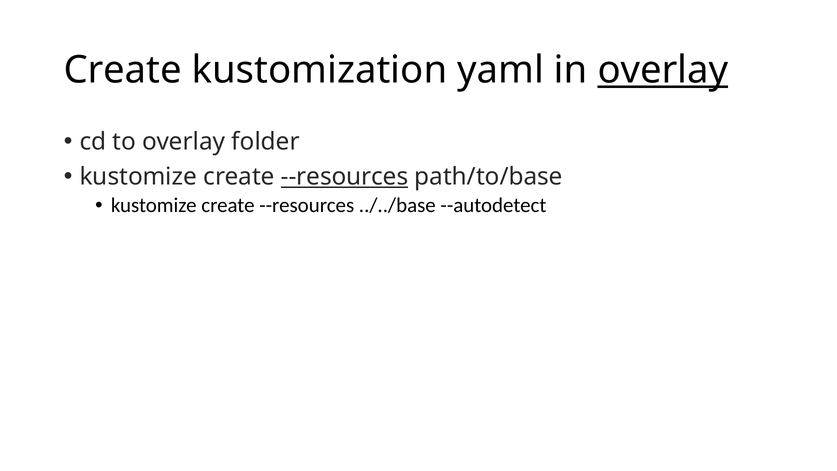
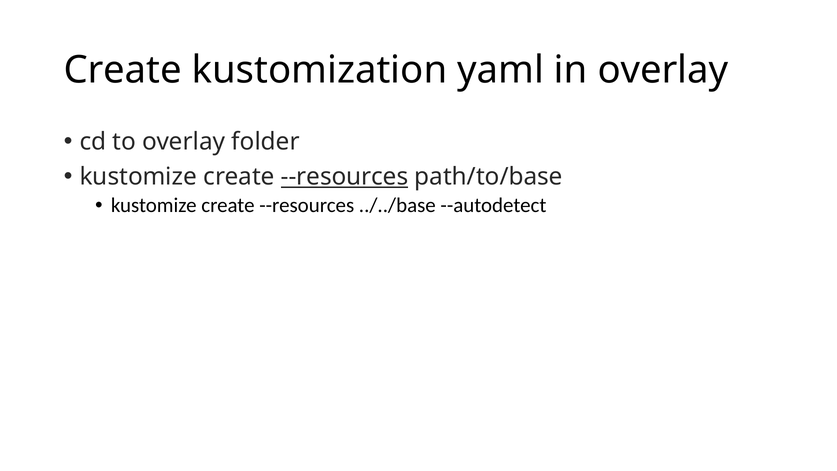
overlay underline: present -> none (663, 70)
